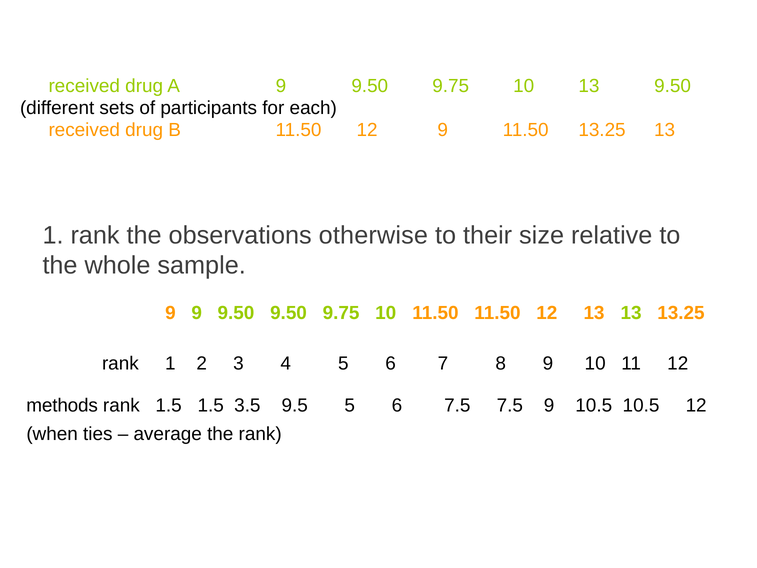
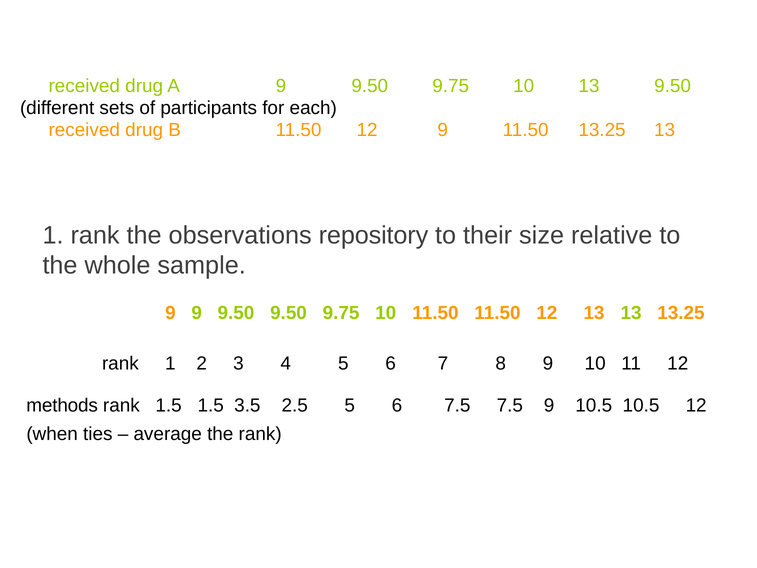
otherwise: otherwise -> repository (373, 235)
9.5: 9.5 -> 2.5 (295, 405)
